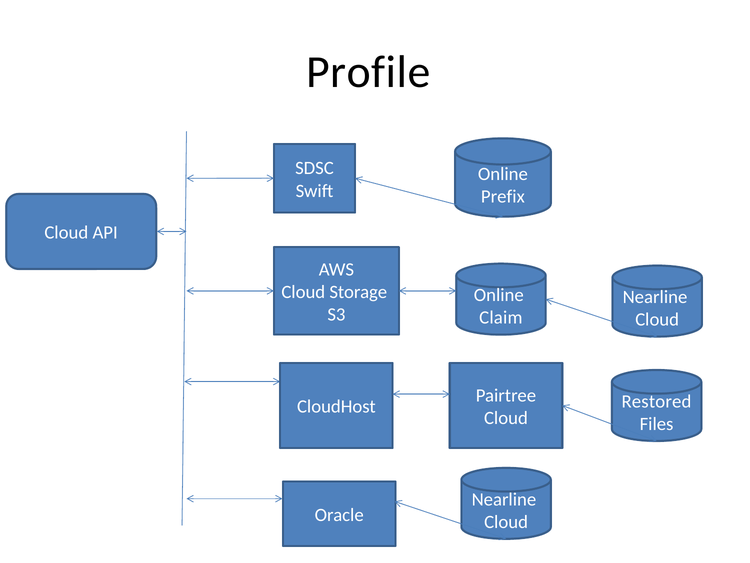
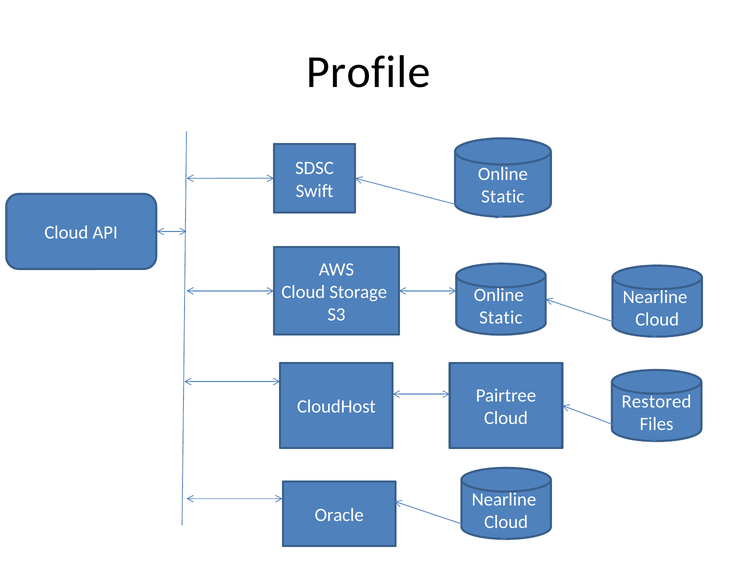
Prefix: Prefix -> Static (503, 196)
Claim: Claim -> Static (501, 317)
